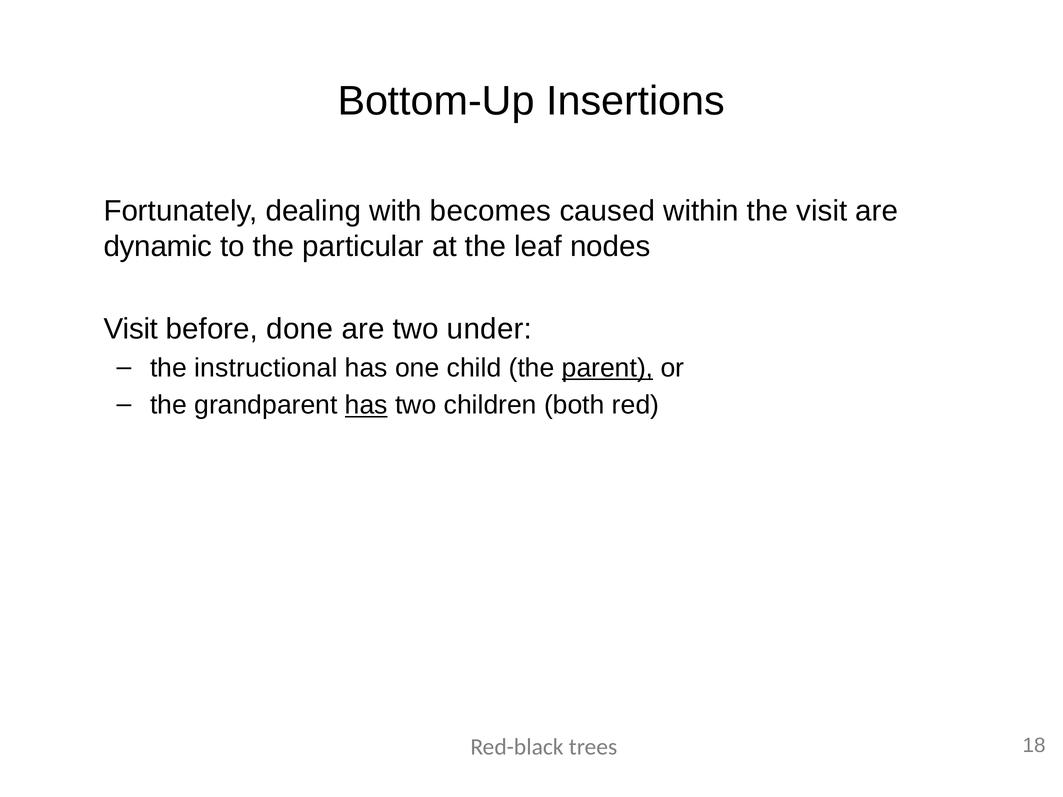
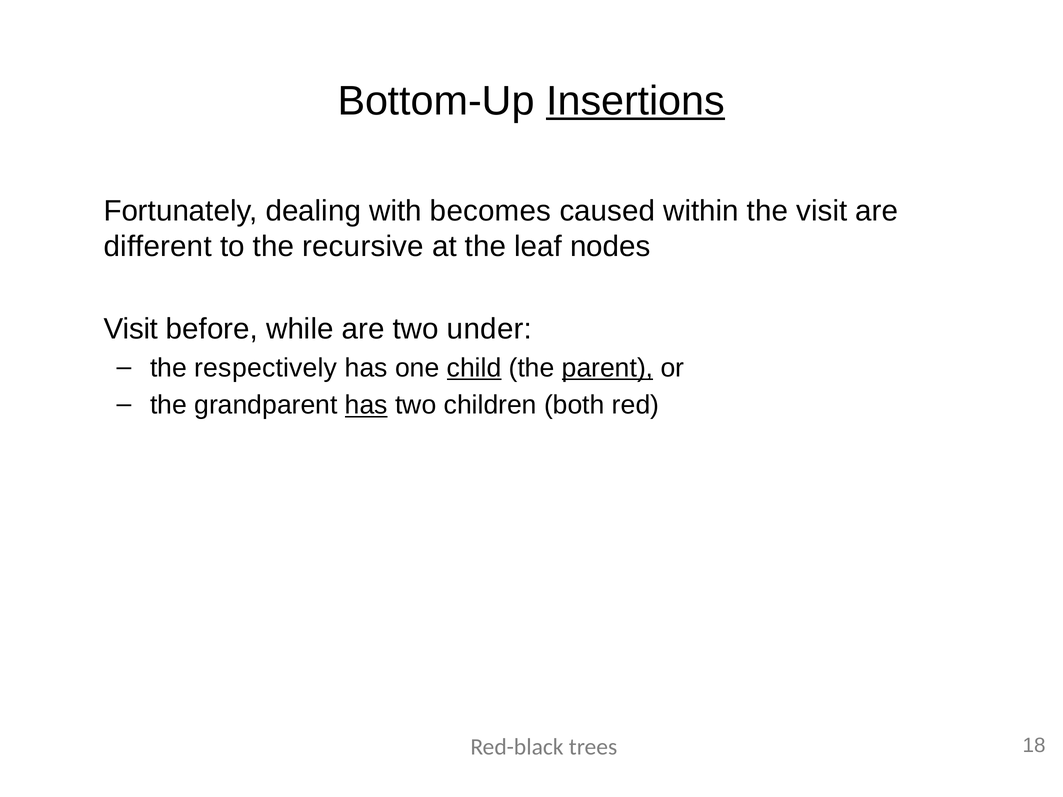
Insertions underline: none -> present (636, 101)
dynamic: dynamic -> different (158, 247)
particular: particular -> recursive (363, 247)
done: done -> while (300, 329)
instructional: instructional -> respectively (266, 368)
child underline: none -> present (474, 368)
